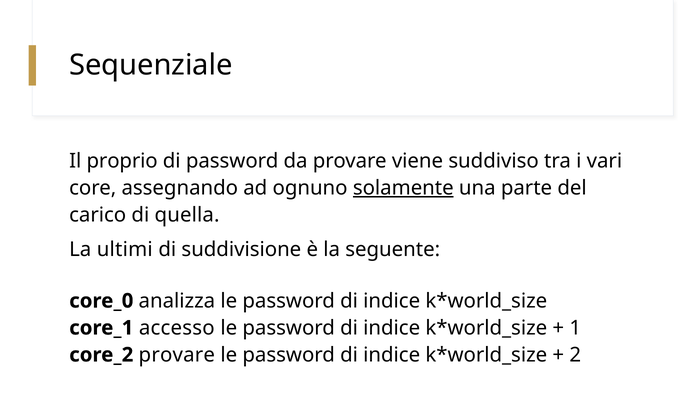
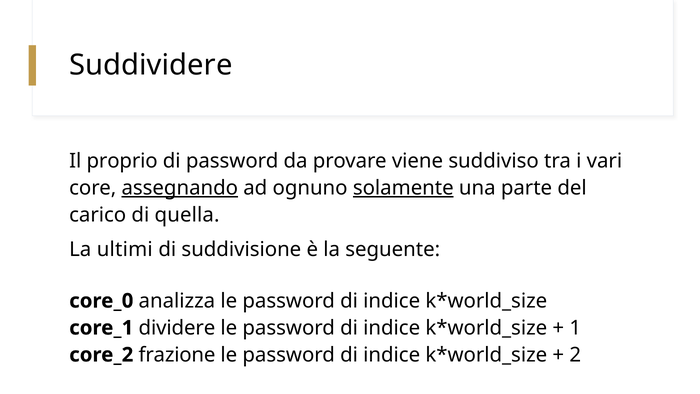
Sequenziale: Sequenziale -> Suddividere (151, 65)
assegnando underline: none -> present (180, 188)
accesso: accesso -> dividere (177, 328)
core_2 provare: provare -> frazione (177, 355)
